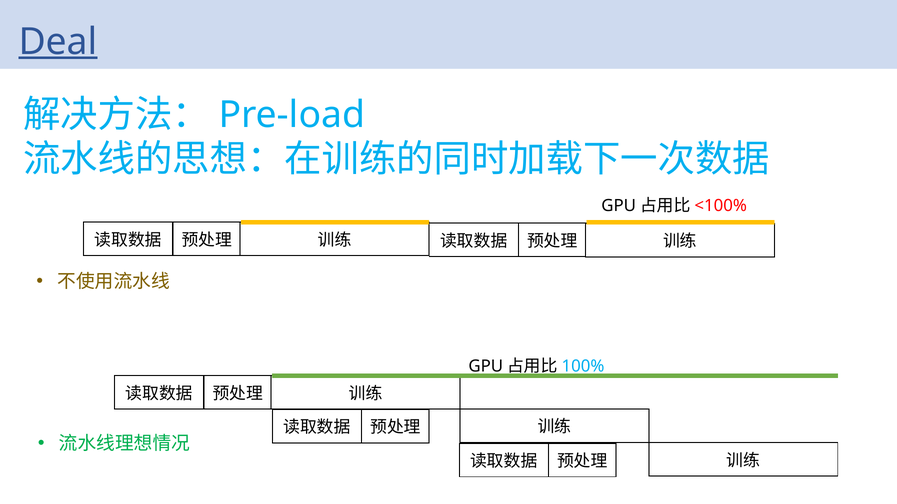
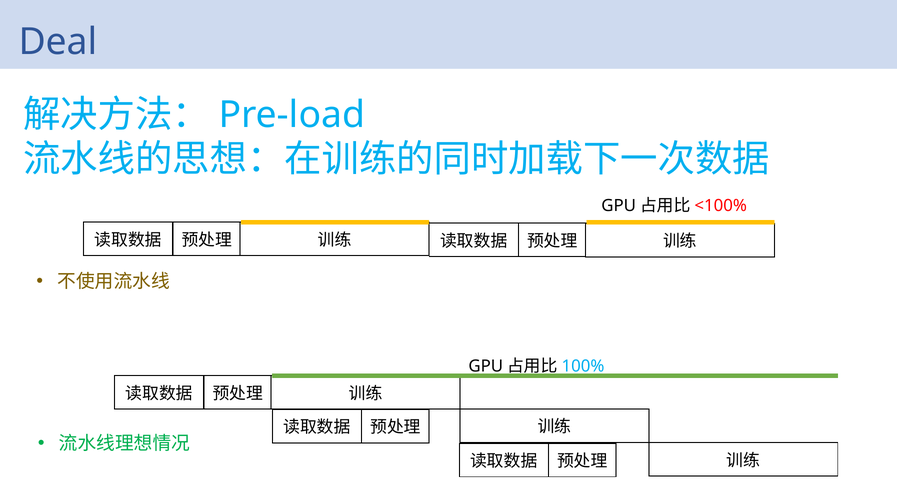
Deal underline: present -> none (58, 42)
